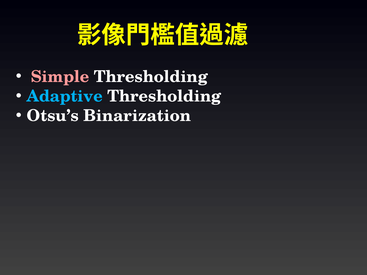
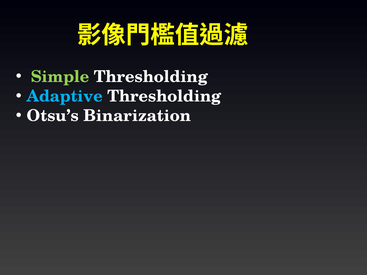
Simple colour: pink -> light green (60, 77)
